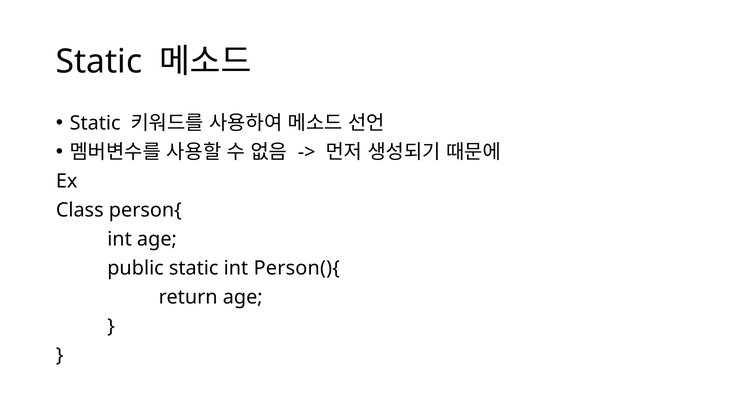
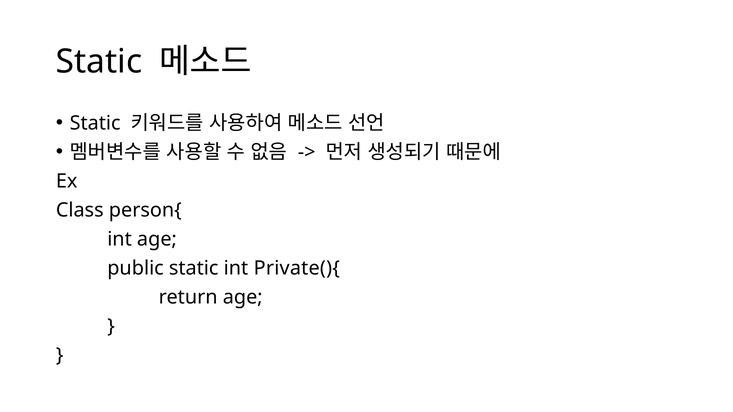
Person(){: Person(){ -> Private(){ (297, 268)
